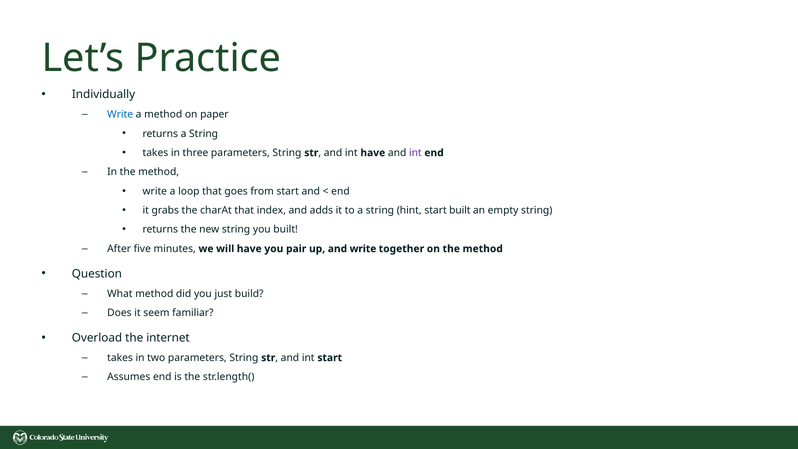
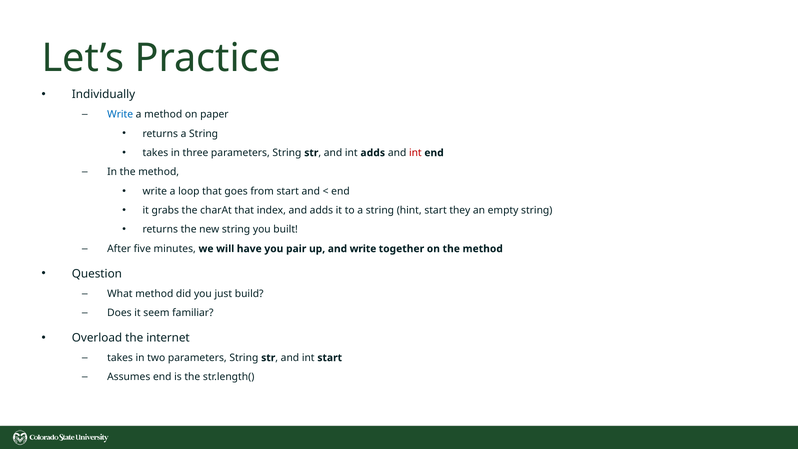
int have: have -> adds (373, 153)
int colour: purple -> red (415, 153)
start built: built -> they (460, 210)
